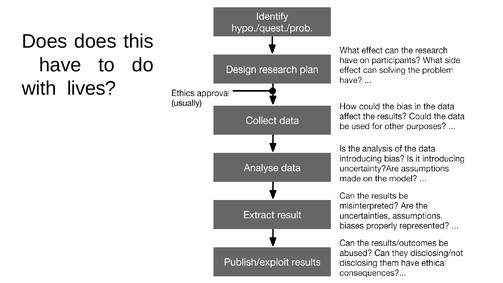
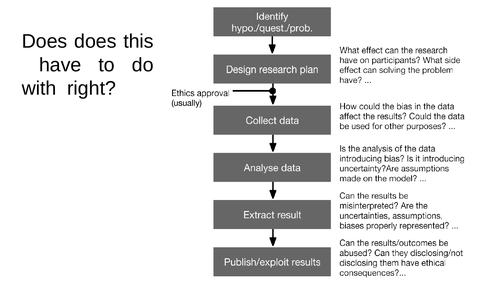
lives: lives -> right (92, 88)
